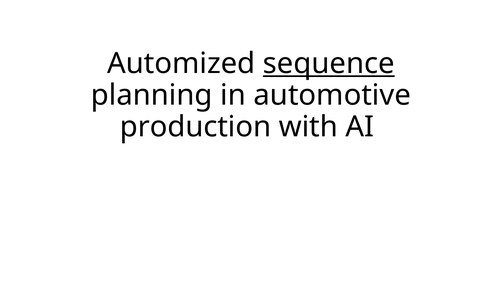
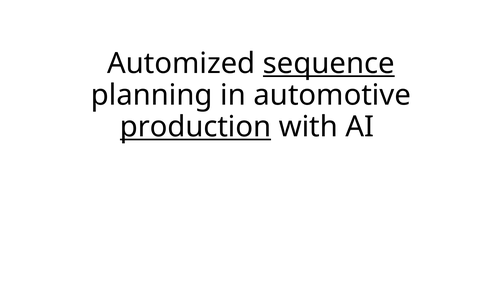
production underline: none -> present (196, 127)
